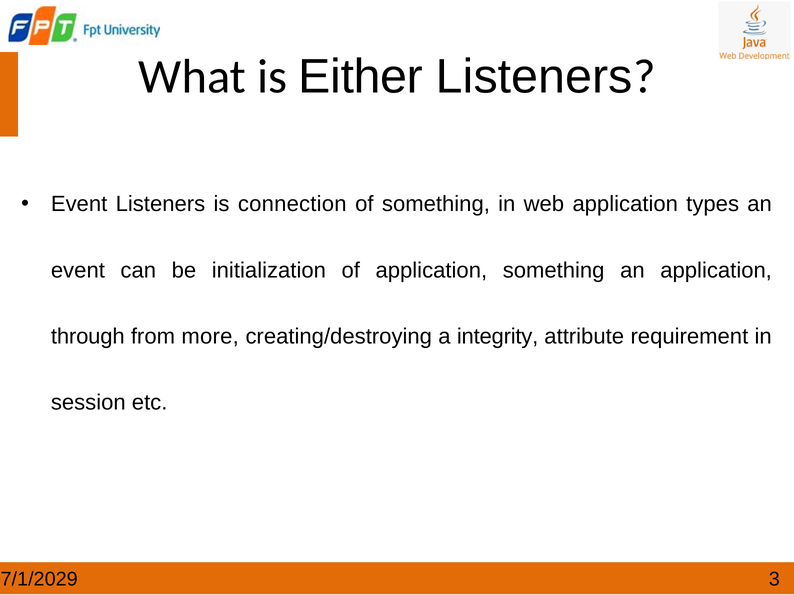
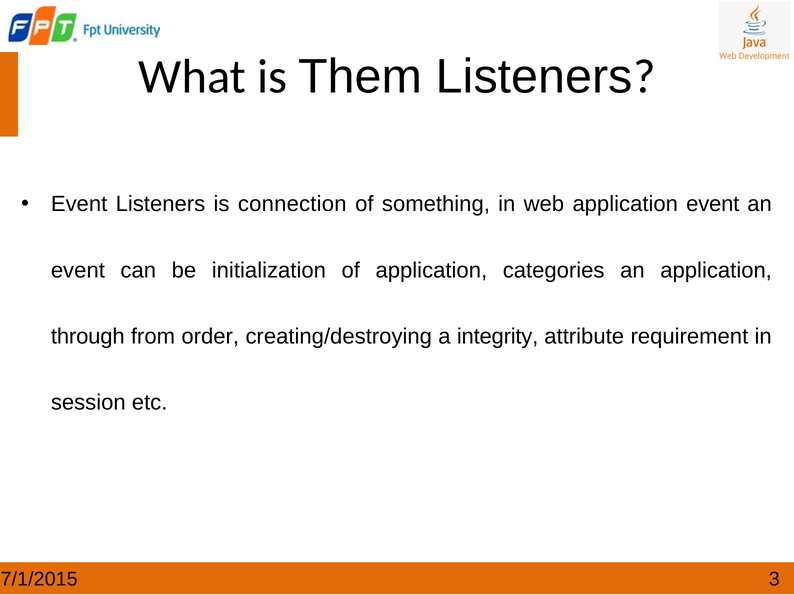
Either: Either -> Them (360, 77)
application types: types -> event (713, 204)
application something: something -> categories (554, 271)
more: more -> order (210, 337)
7/1/2029: 7/1/2029 -> 7/1/2015 (39, 580)
